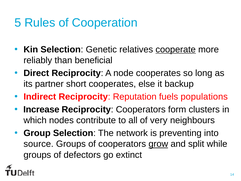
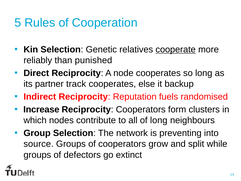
beneficial: beneficial -> punished (94, 60)
short: short -> track (76, 84)
populations: populations -> randomised (204, 97)
of very: very -> long (159, 120)
grow underline: present -> none (158, 144)
